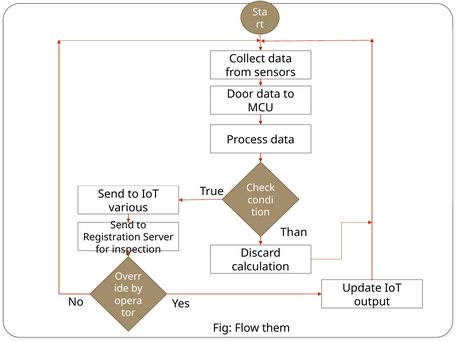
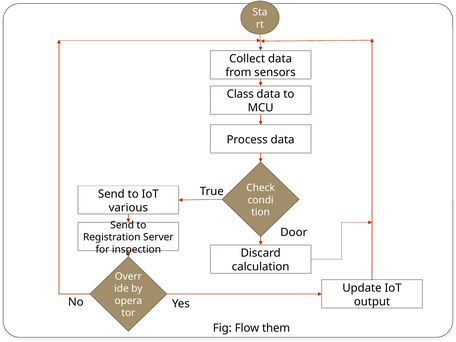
Door: Door -> Class (240, 94)
Than: Than -> Door (294, 232)
